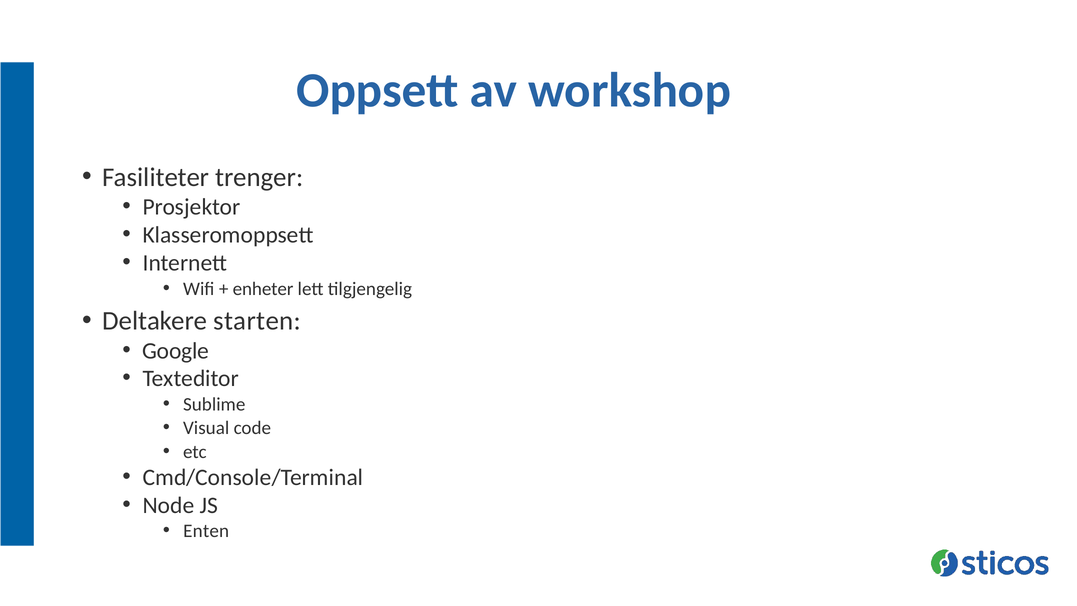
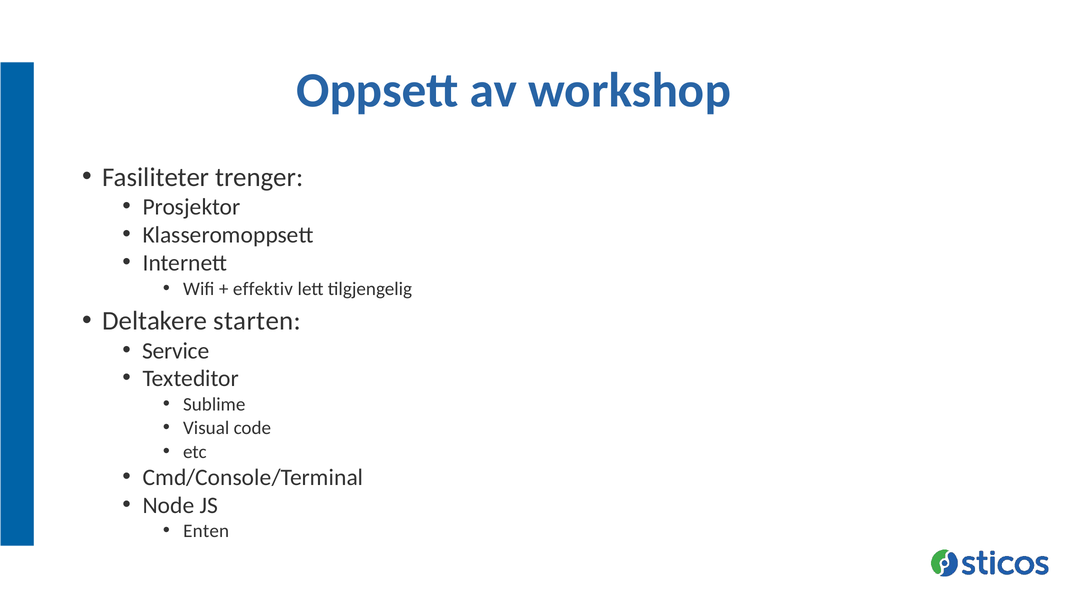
enheter: enheter -> effektiv (263, 289)
Google: Google -> Service (176, 351)
